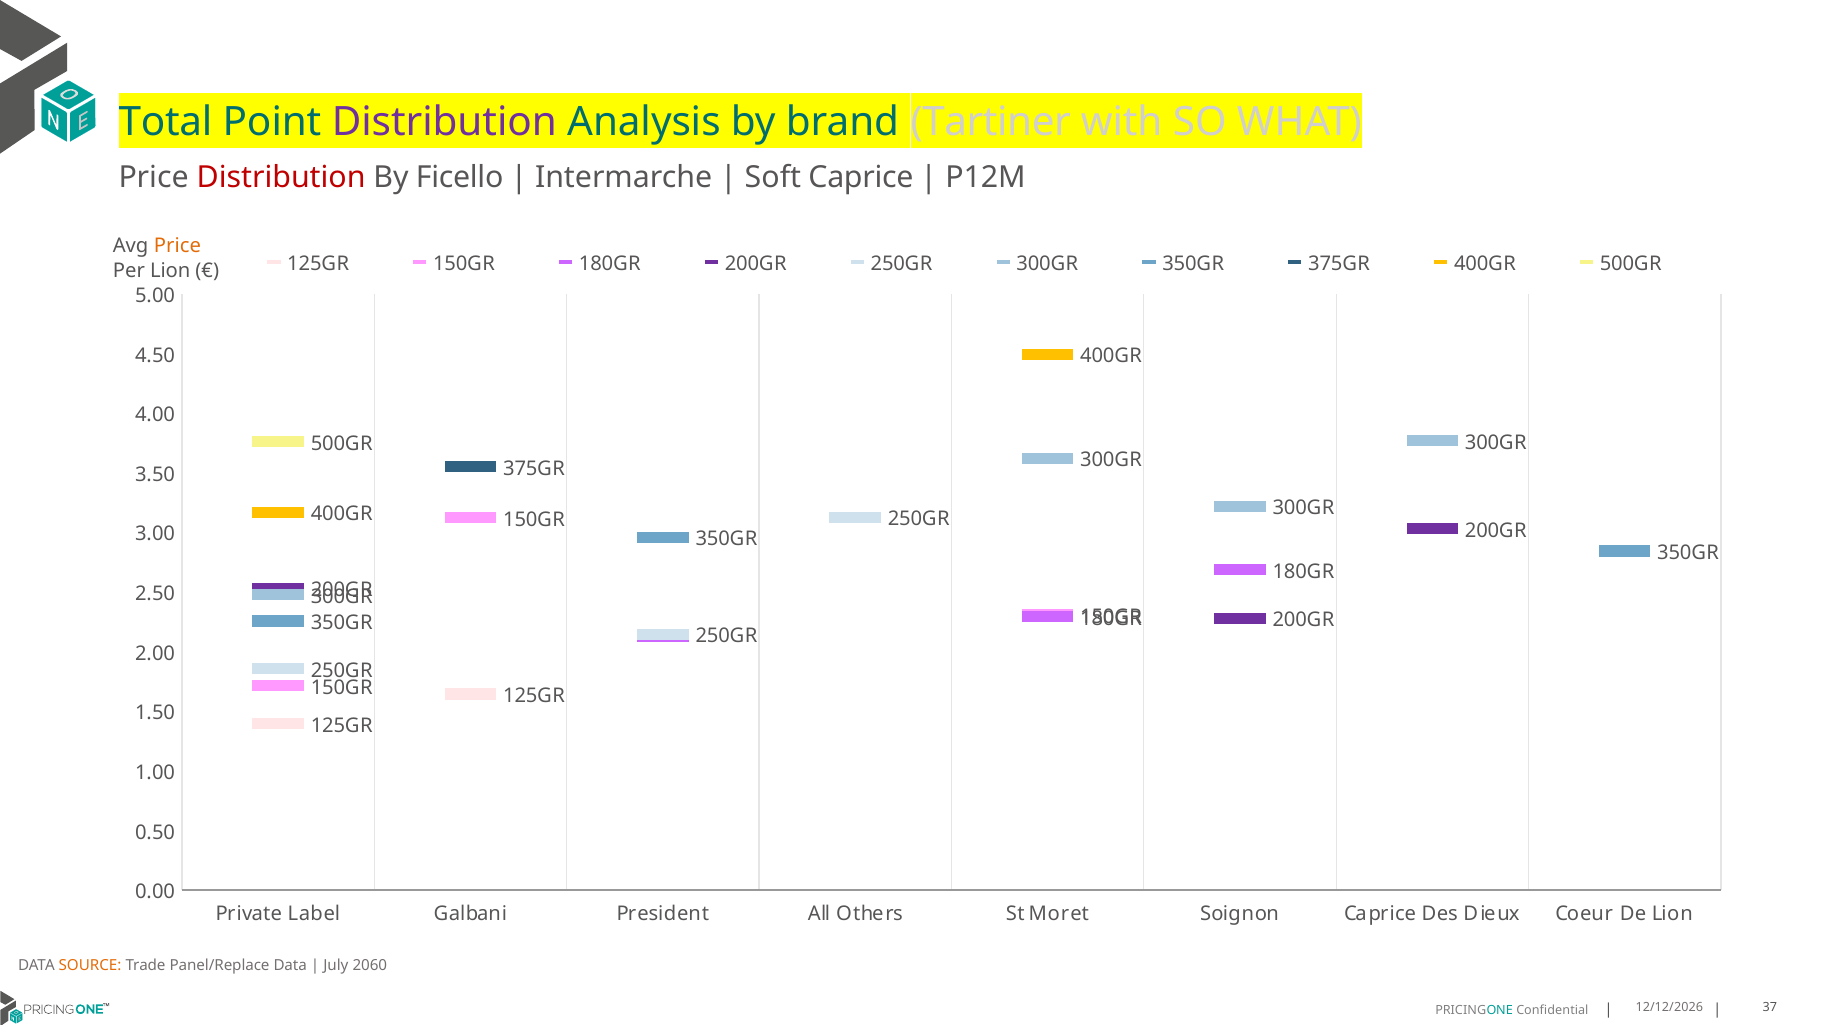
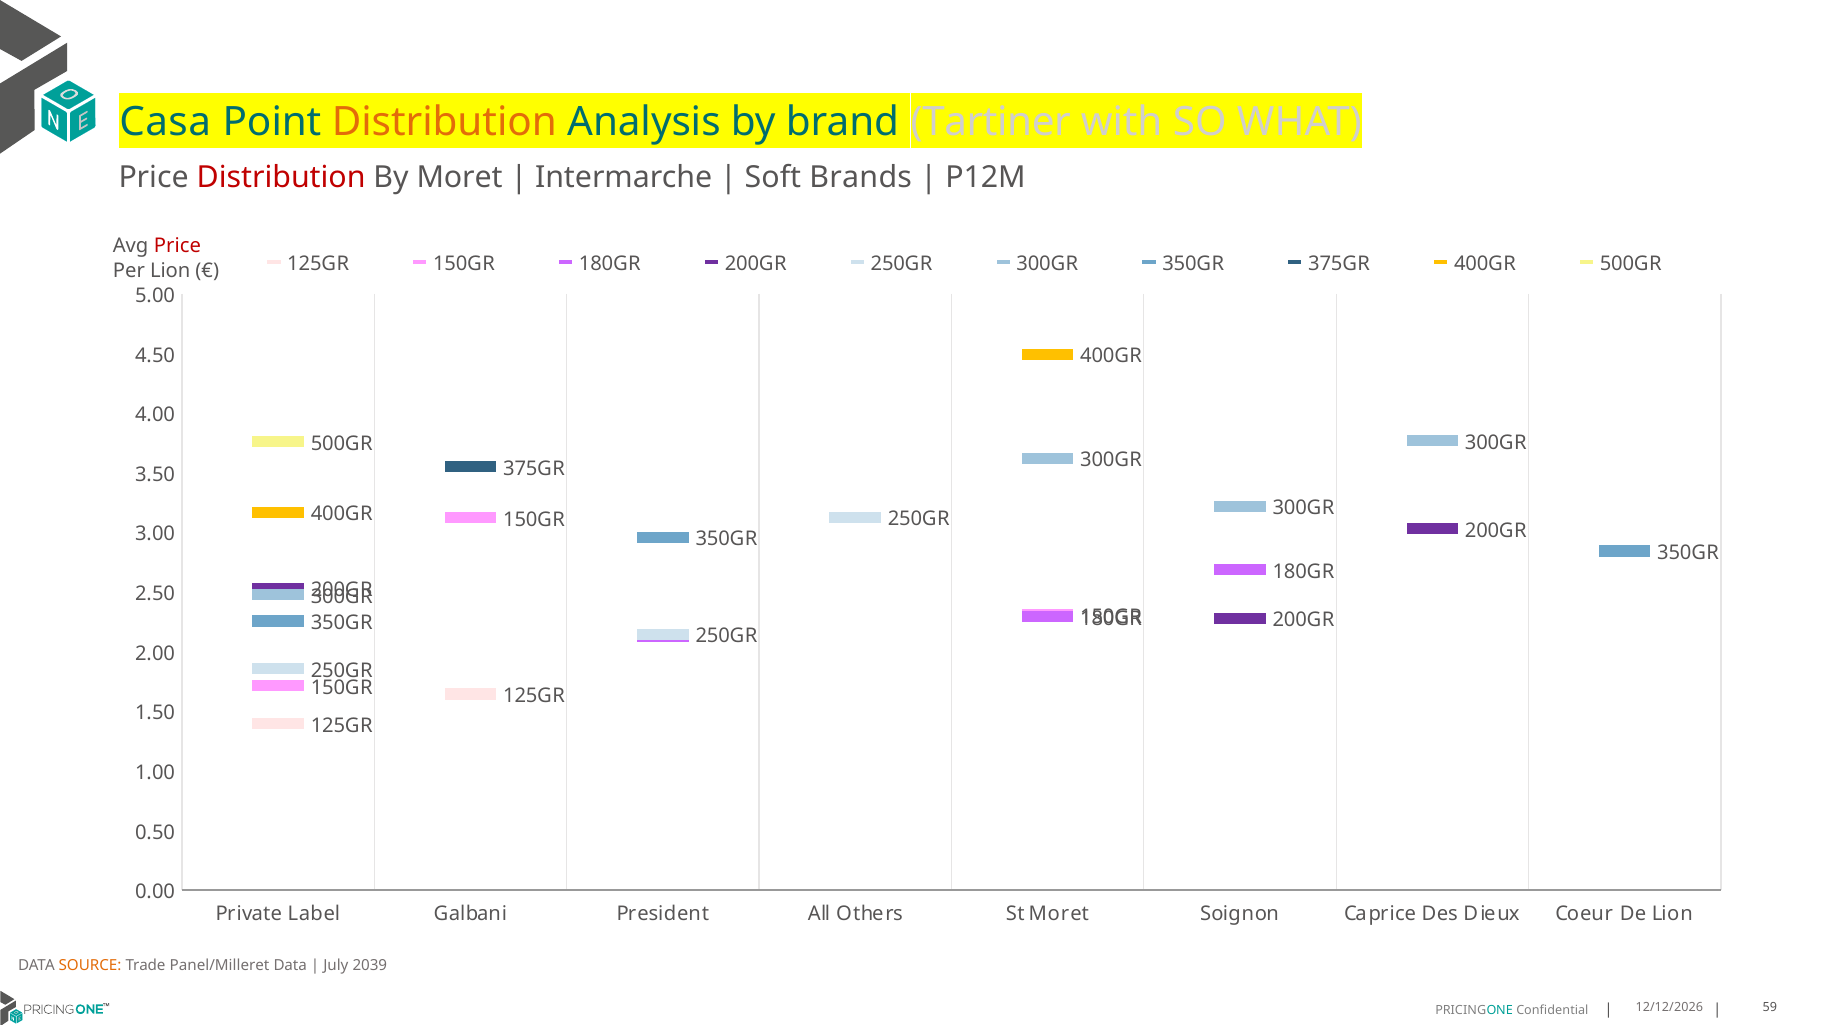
Total: Total -> Casa (165, 122)
Distribution colour: purple -> orange (444, 122)
By Ficello: Ficello -> Moret (460, 178)
Soft Caprice: Caprice -> Brands (861, 178)
Price colour: orange -> red (177, 246)
Panel/Replace: Panel/Replace -> Panel/Milleret (220, 965)
2060: 2060 -> 2039 (370, 965)
37: 37 -> 59 (1770, 1008)
